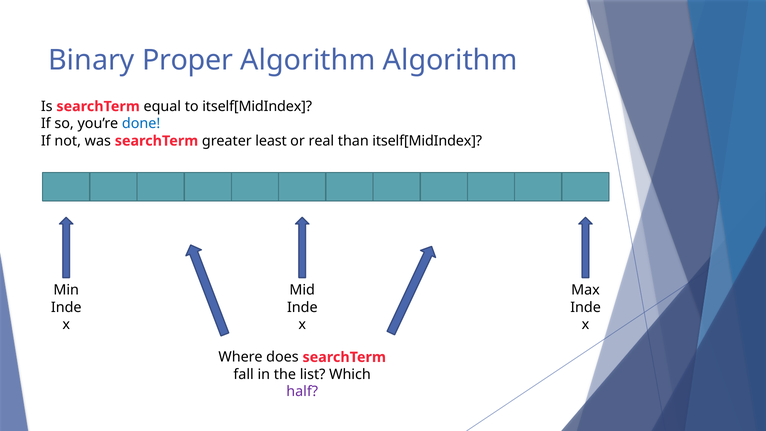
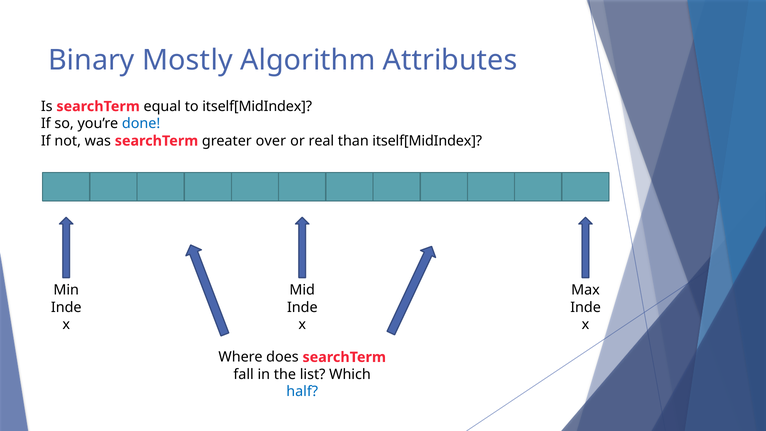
Proper: Proper -> Mostly (187, 60)
Algorithm Algorithm: Algorithm -> Attributes (450, 60)
least: least -> over (271, 141)
half colour: purple -> blue (302, 392)
